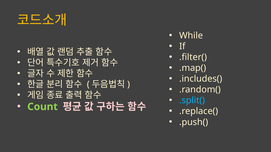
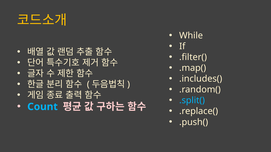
Count colour: light green -> light blue (43, 107)
